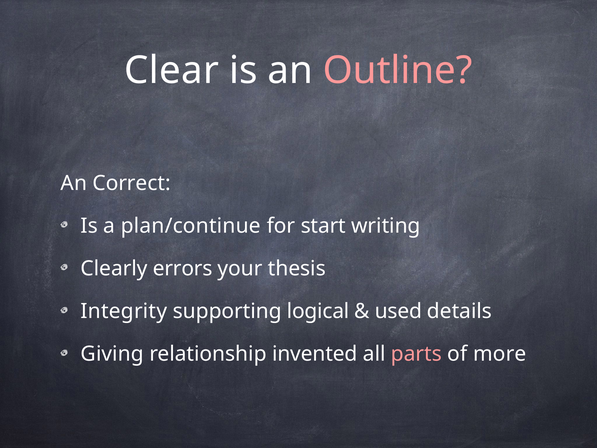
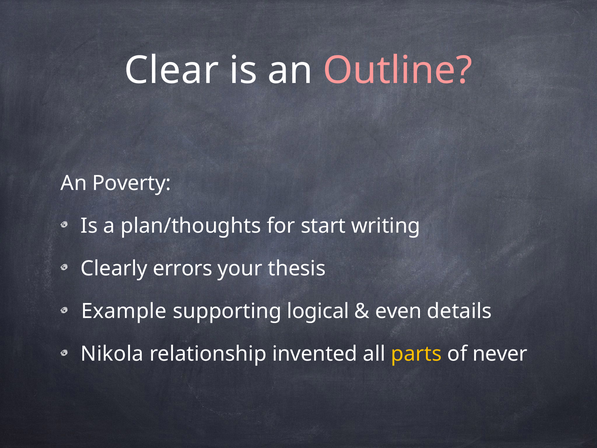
Correct: Correct -> Poverty (132, 183)
plan/continue: plan/continue -> plan/thoughts (191, 226)
Integrity: Integrity -> Example (124, 311)
used: used -> even (398, 311)
Giving: Giving -> Nikola (112, 354)
parts colour: pink -> yellow (416, 354)
more: more -> never (500, 354)
